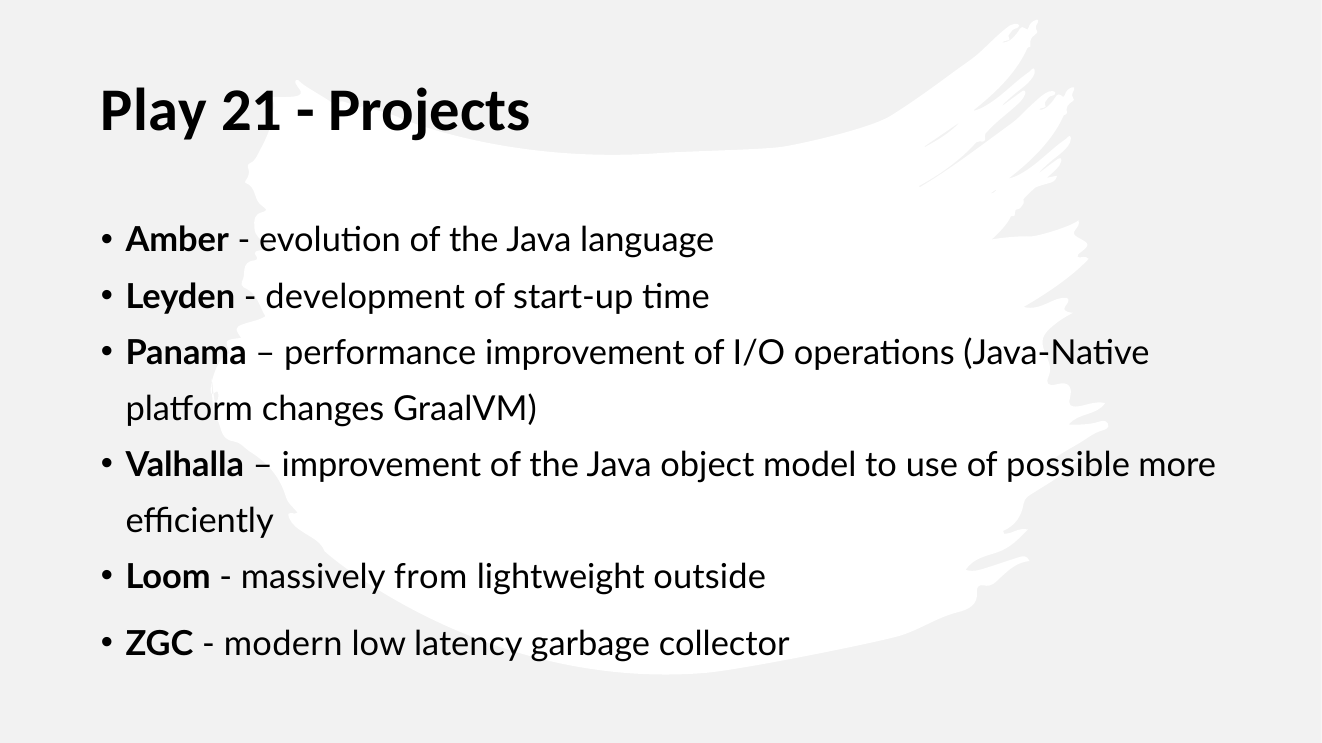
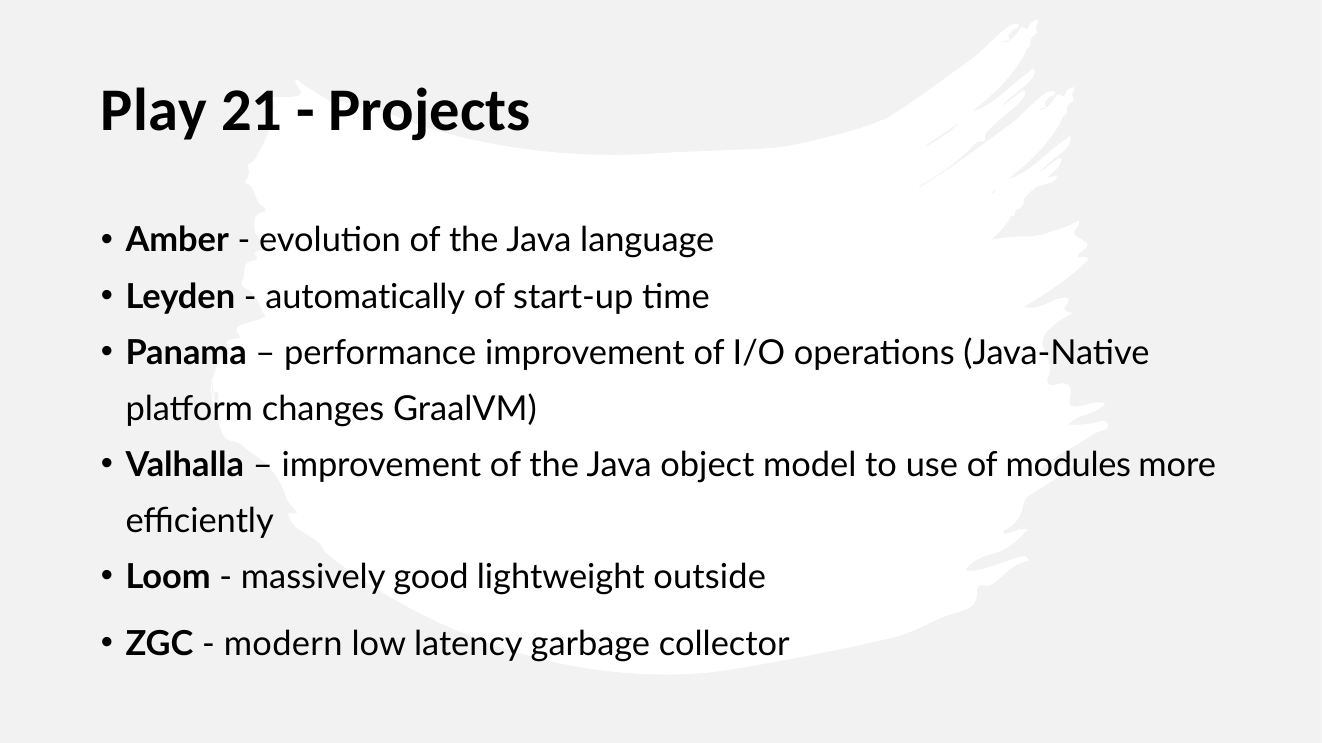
development: development -> automatically (365, 297)
possible: possible -> modules (1068, 465)
from: from -> good (431, 578)
